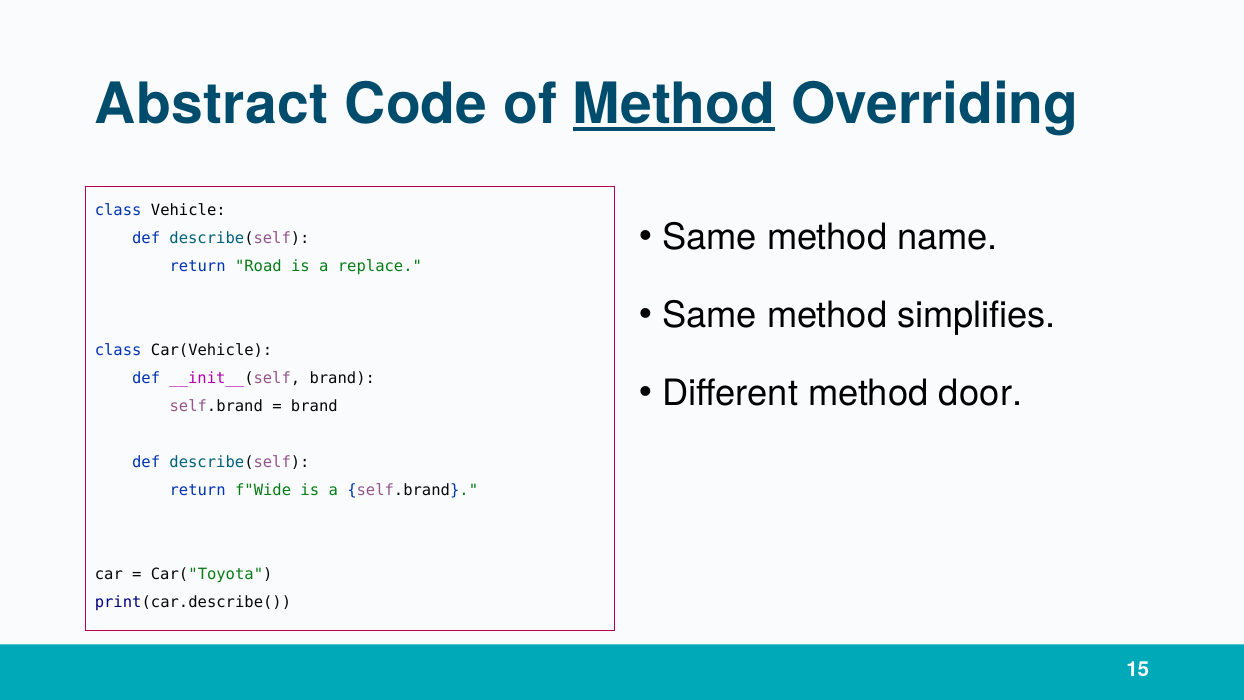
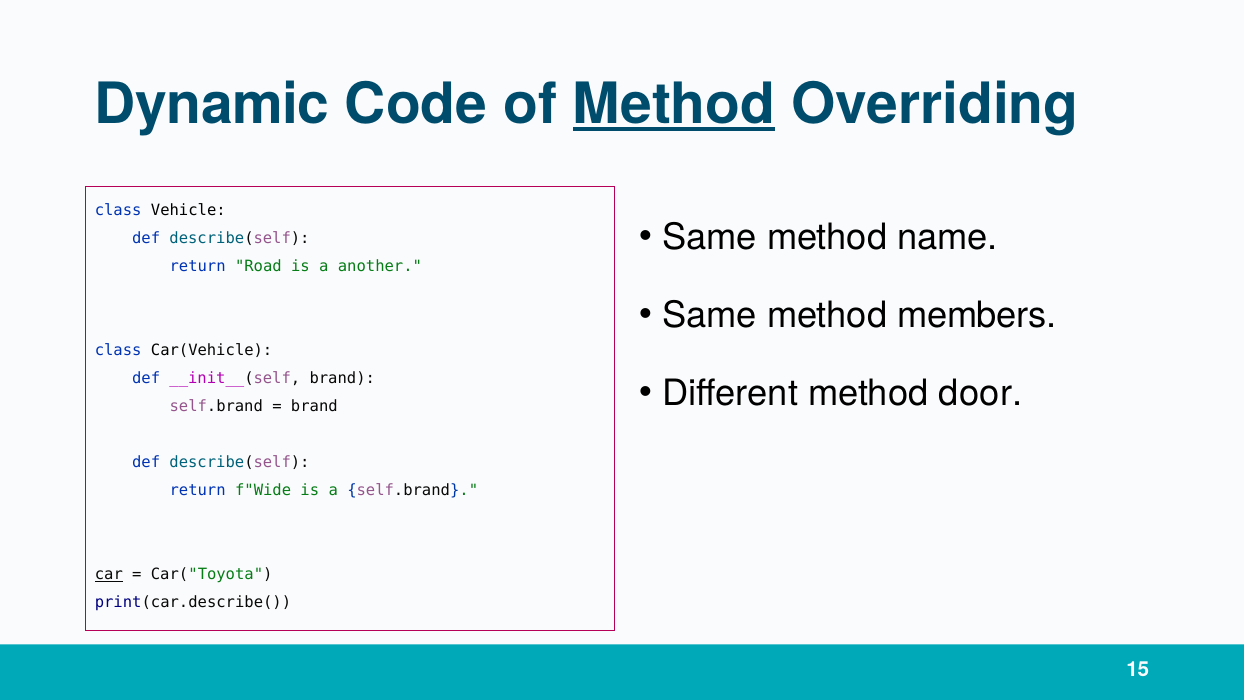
Abstract: Abstract -> Dynamic (212, 104)
replace: replace -> another (380, 267)
simplifies: simplifies -> members (977, 315)
car underline: none -> present (109, 575)
